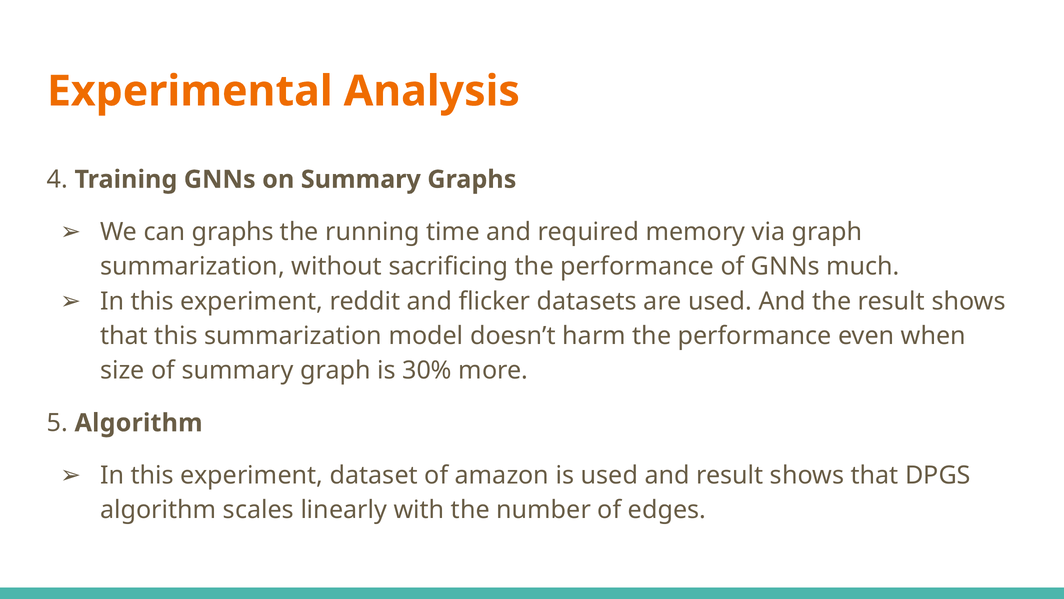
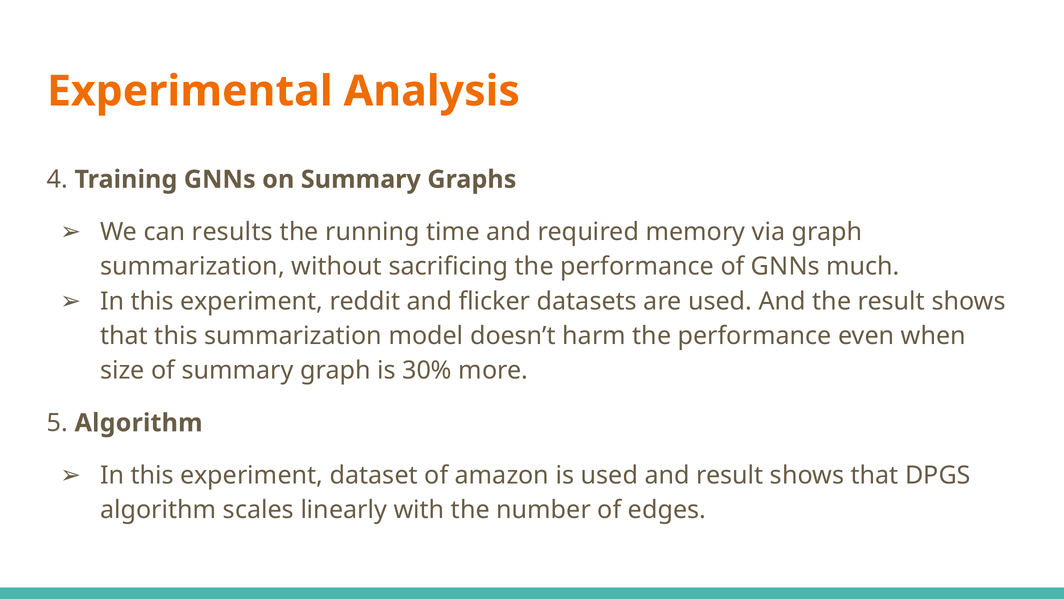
can graphs: graphs -> results (232, 232)
